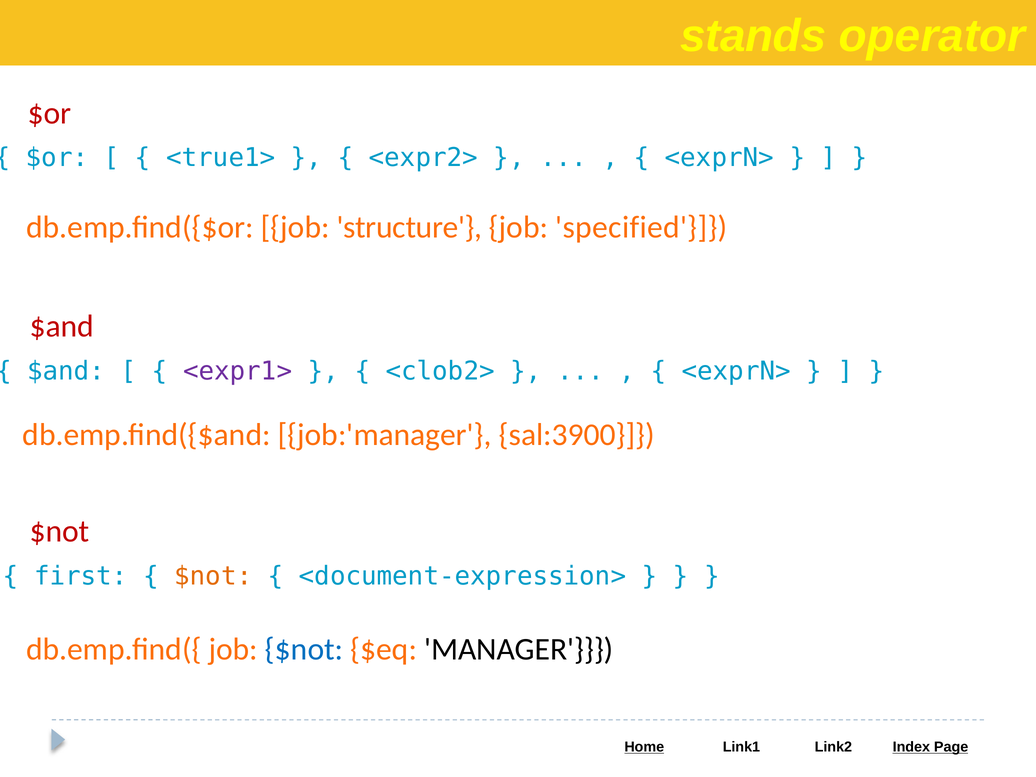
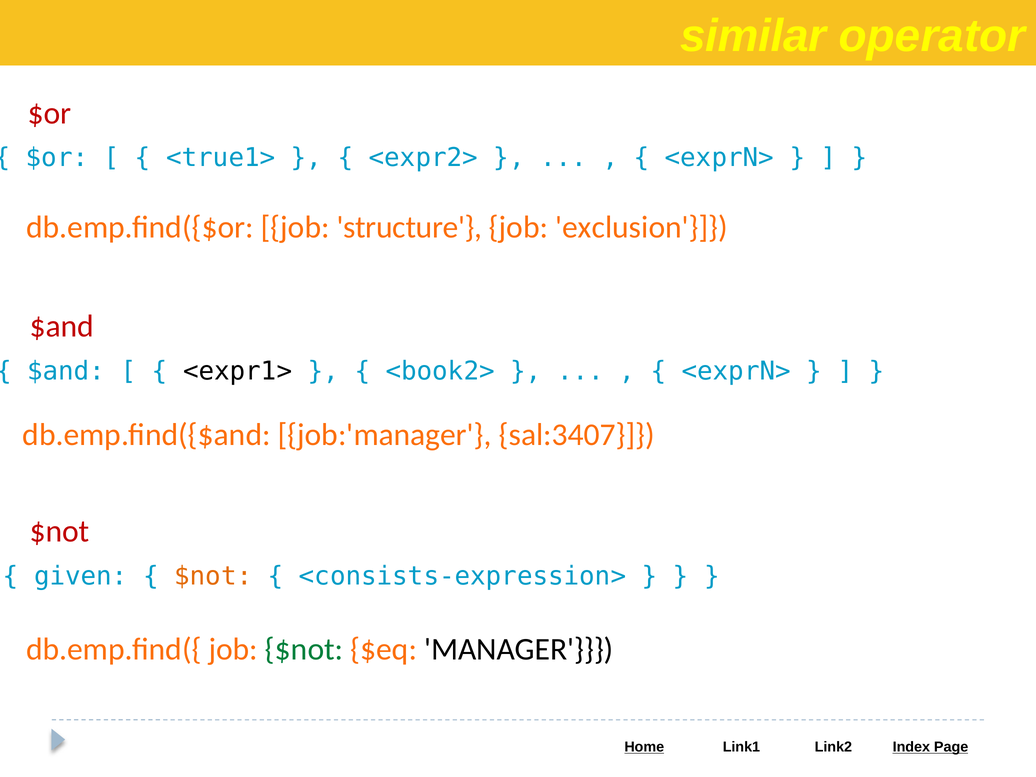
stands: stands -> similar (753, 36)
specified: specified -> exclusion (642, 227)
<expr1> colour: purple -> black (238, 371)
<clob2>: <clob2> -> <book2> (440, 371)
sal:3900: sal:3900 -> sal:3407 (577, 435)
first: first -> given (81, 576)
<document-expression>: <document-expression> -> <consists-expression> (463, 576)
$not colour: blue -> green (304, 649)
